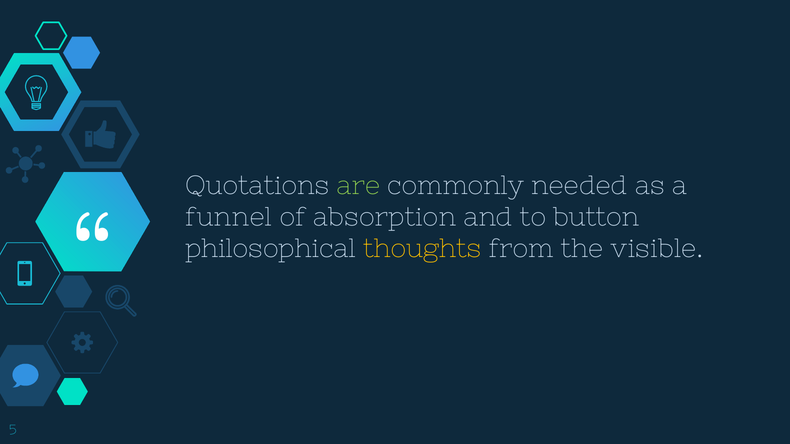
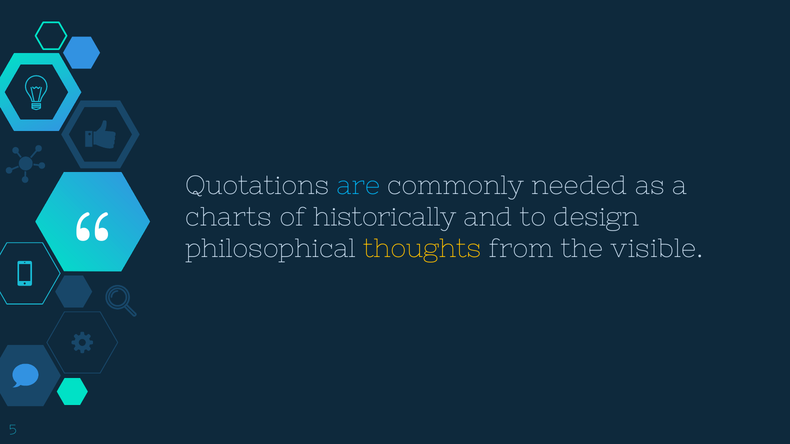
are colour: light green -> light blue (358, 186)
funnel: funnel -> charts (229, 217)
absorption: absorption -> historically (385, 217)
button: button -> design (596, 217)
